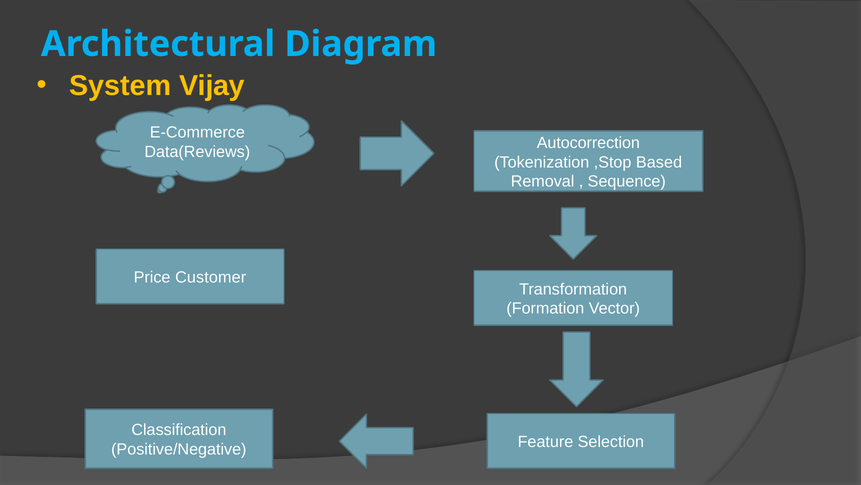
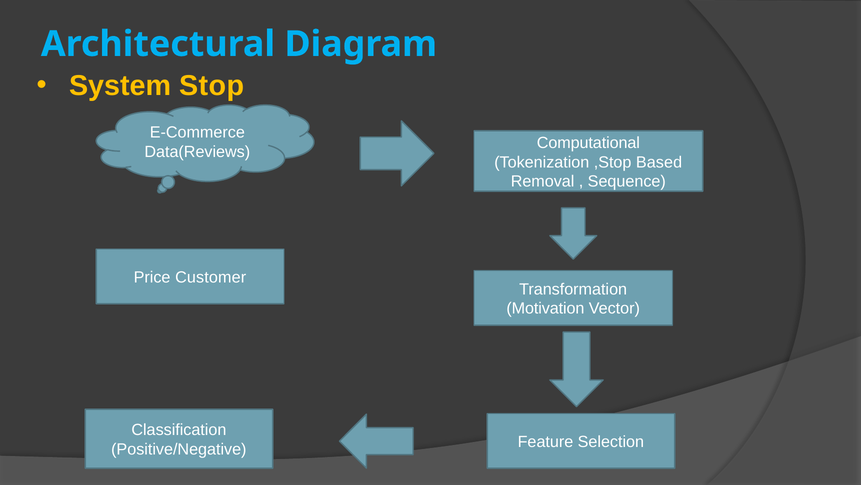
Vijay: Vijay -> Stop (212, 86)
Autocorrection: Autocorrection -> Computational (588, 143)
Formation: Formation -> Motivation (545, 308)
